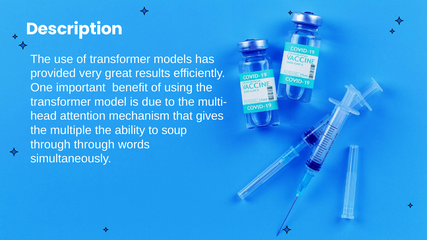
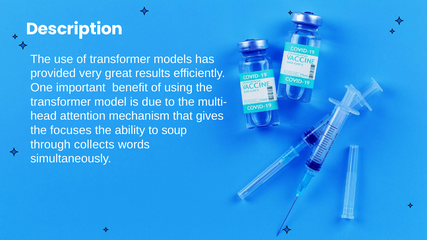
multiple: multiple -> focuses (71, 130)
through through: through -> collects (94, 145)
